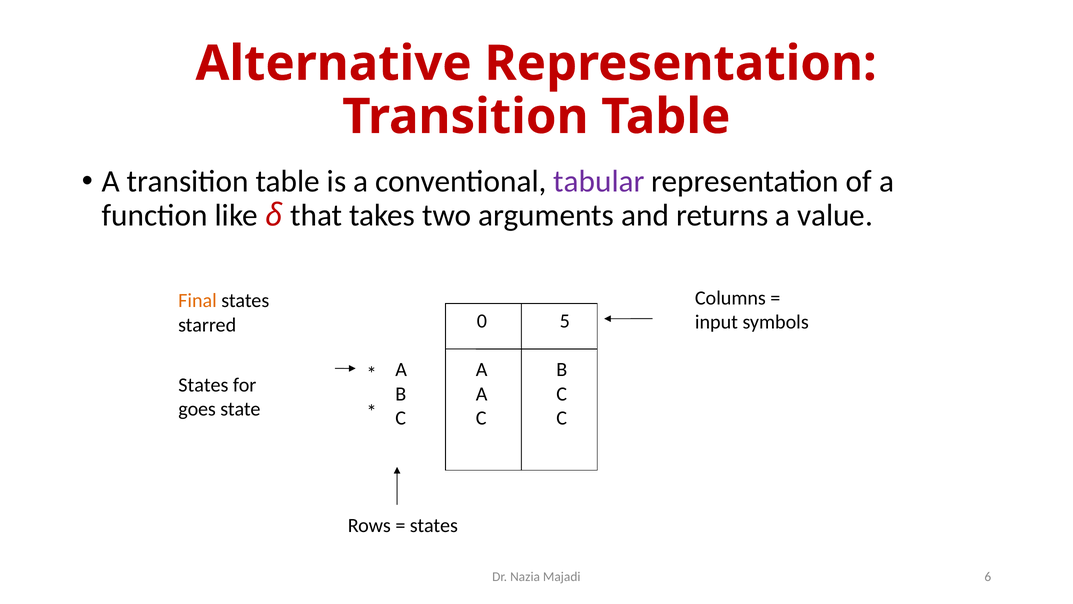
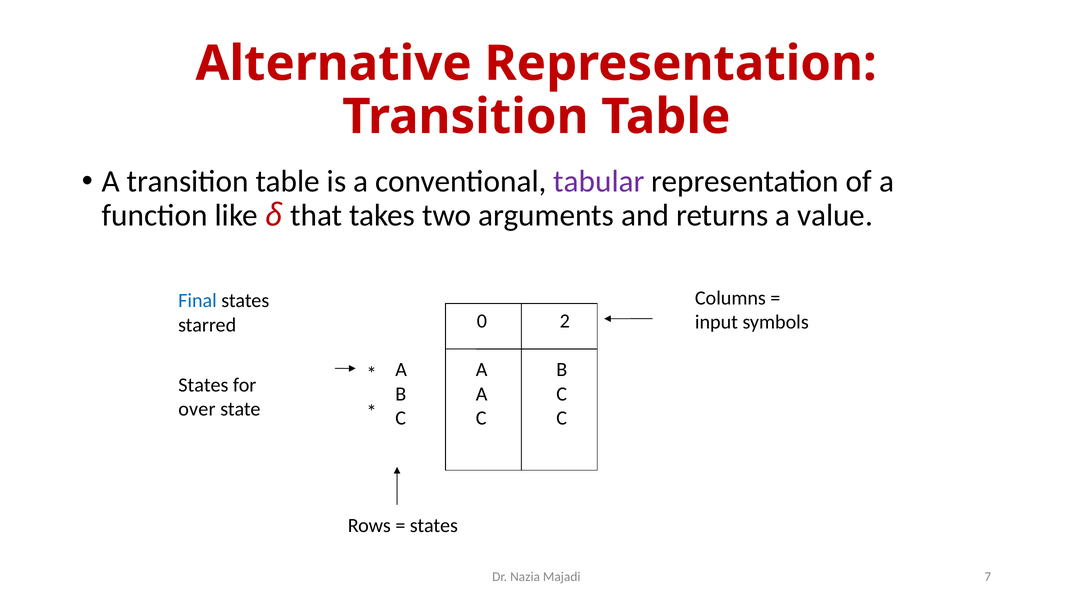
Final colour: orange -> blue (197, 300)
5: 5 -> 2 (565, 321)
goes: goes -> over (197, 409)
6: 6 -> 7 (988, 576)
